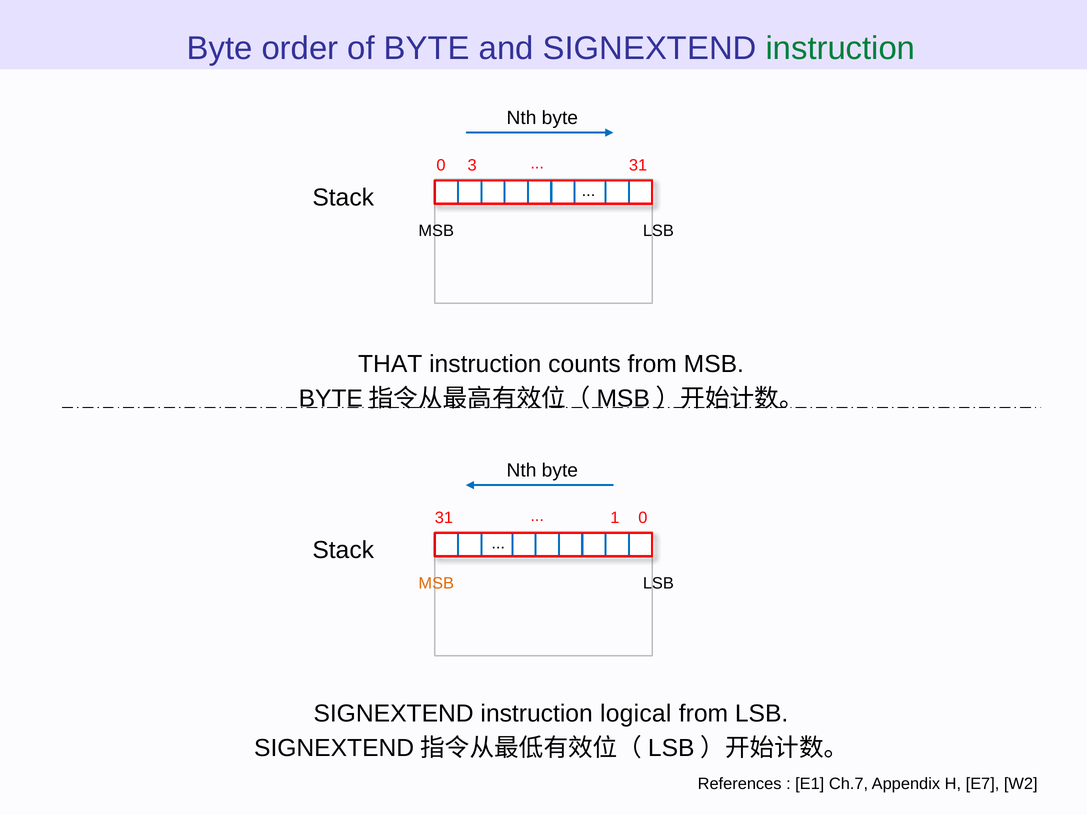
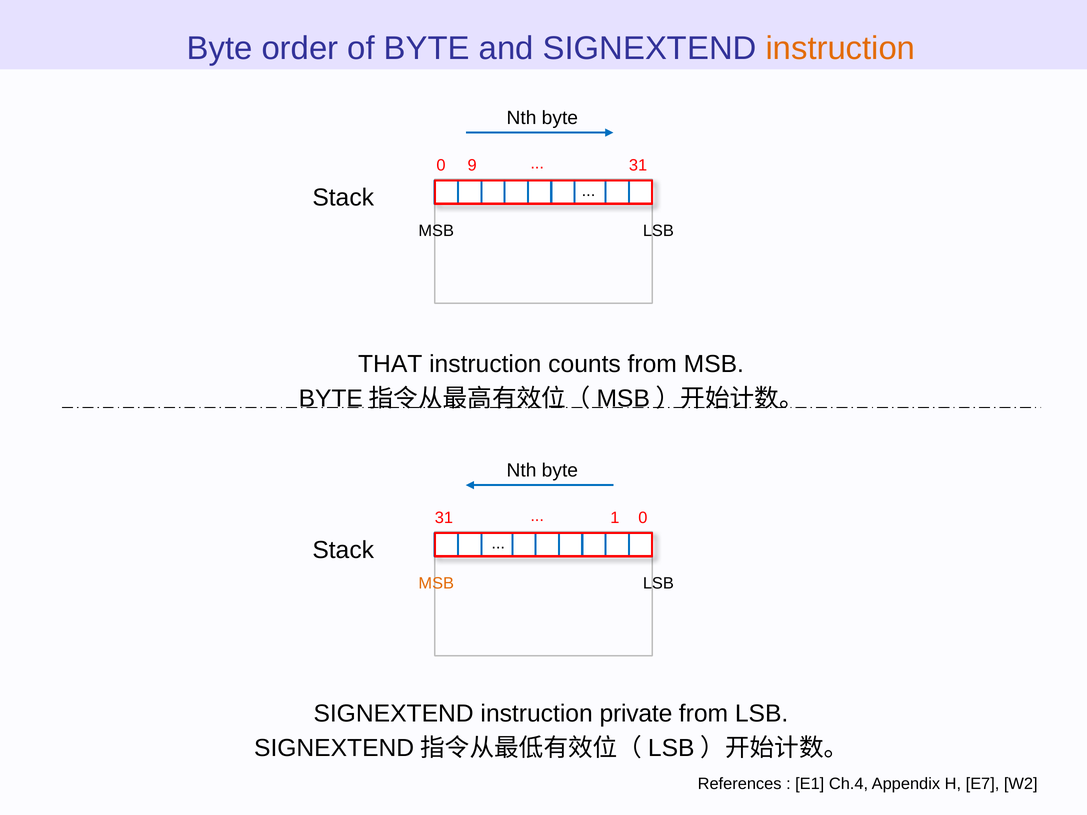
instruction colour: green -> orange (840, 48)
3: 3 -> 9 (472, 166)
logical: logical -> private (636, 714)
Ch.7: Ch.7 -> Ch.4 (848, 784)
